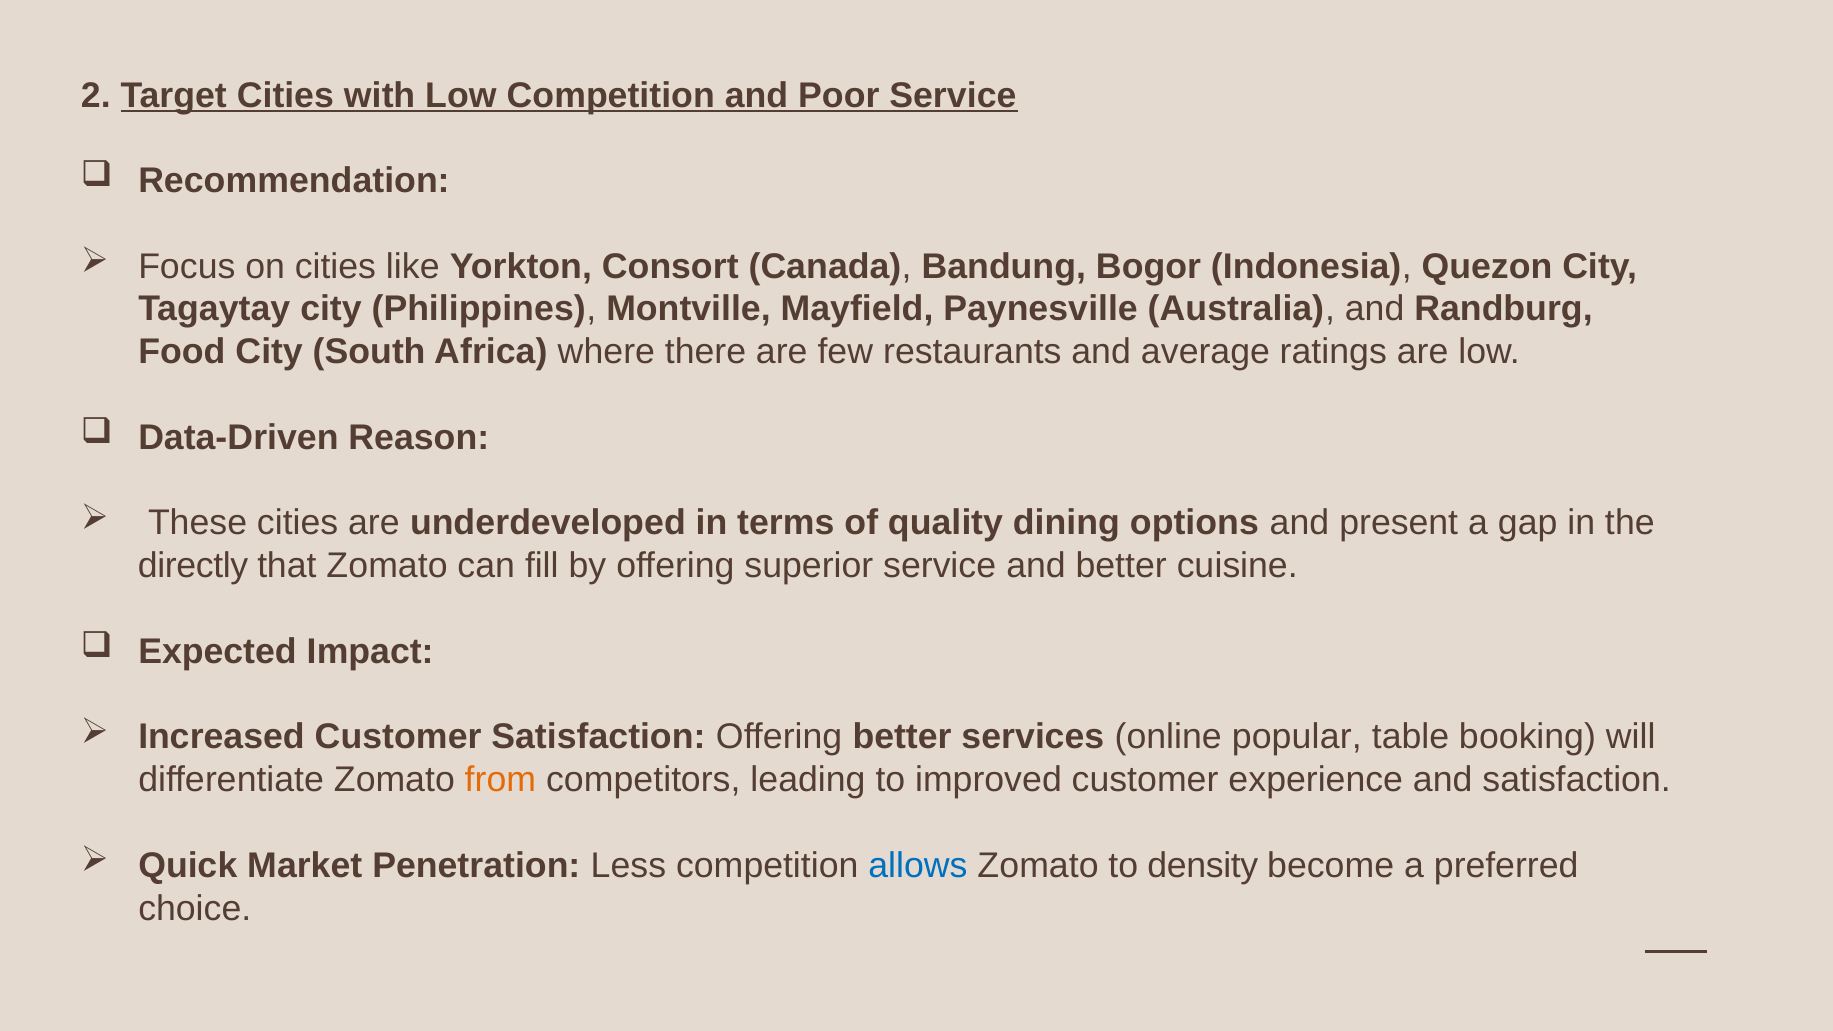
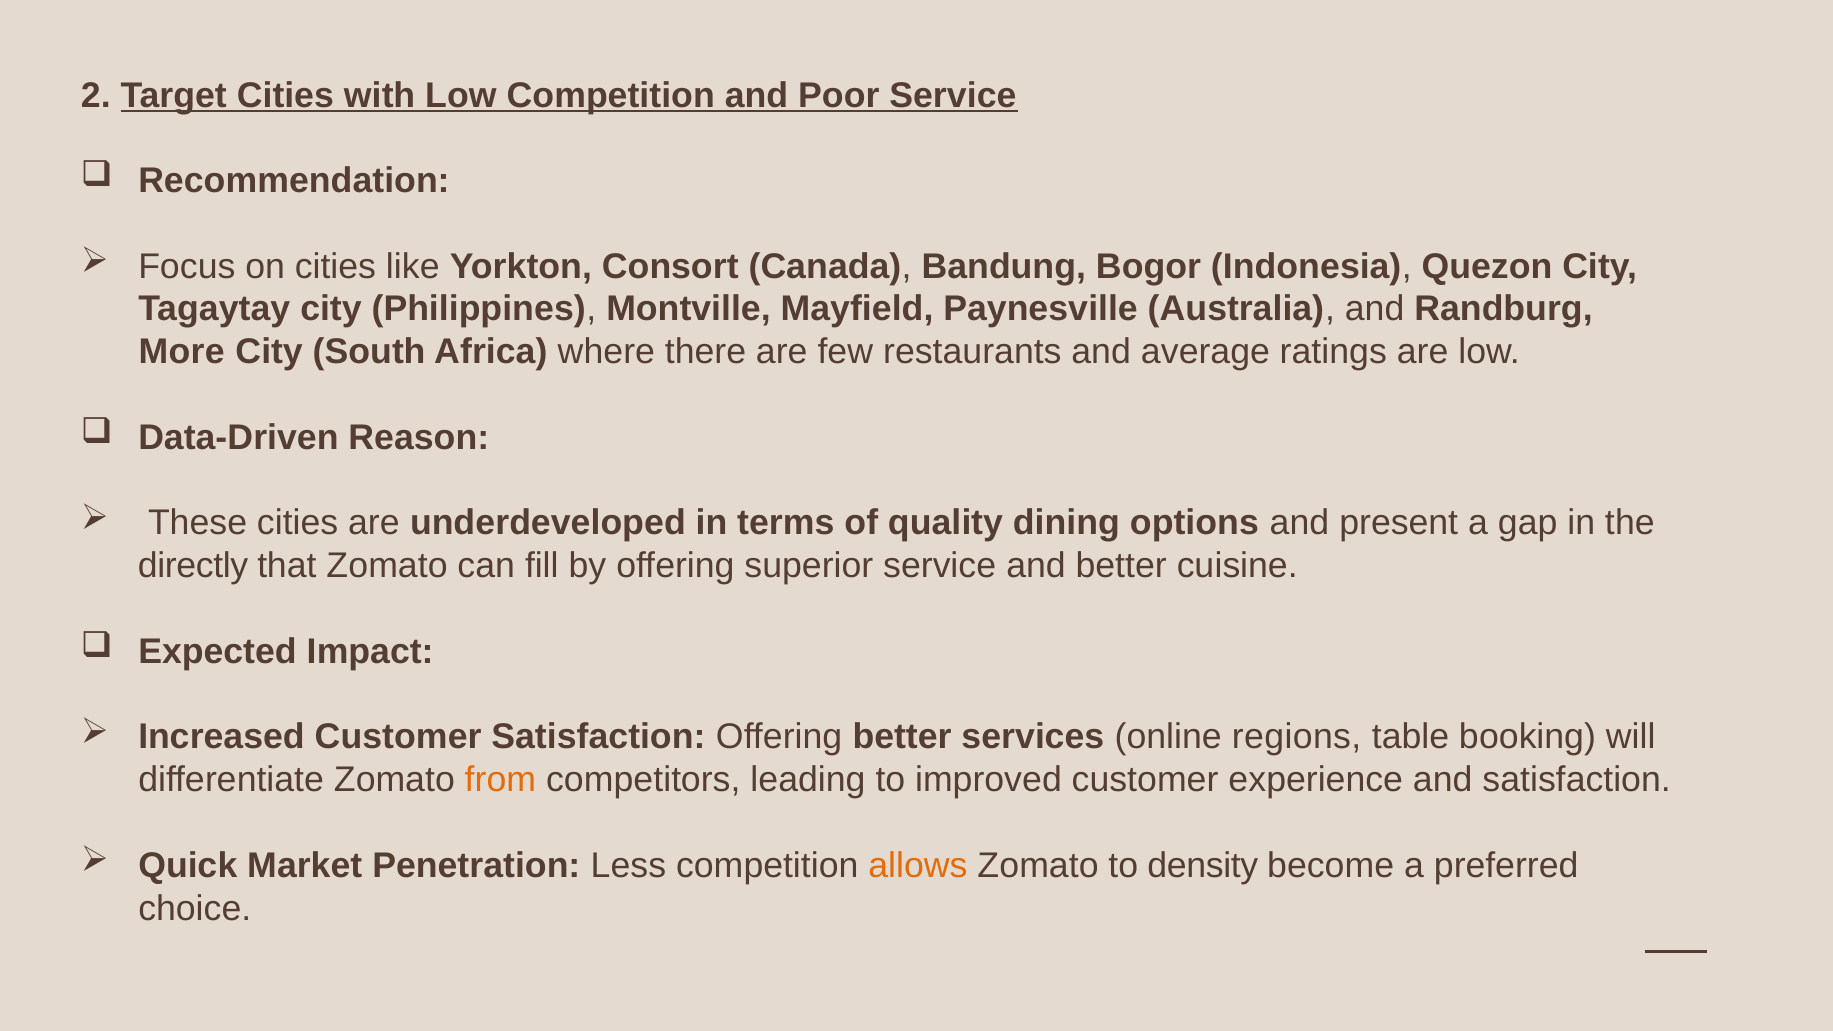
Food: Food -> More (182, 352)
popular: popular -> regions (1297, 737)
allows colour: blue -> orange (918, 866)
